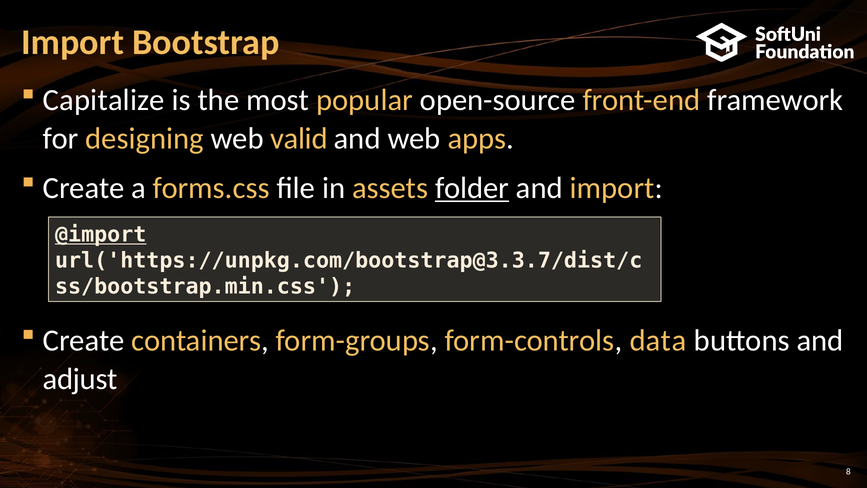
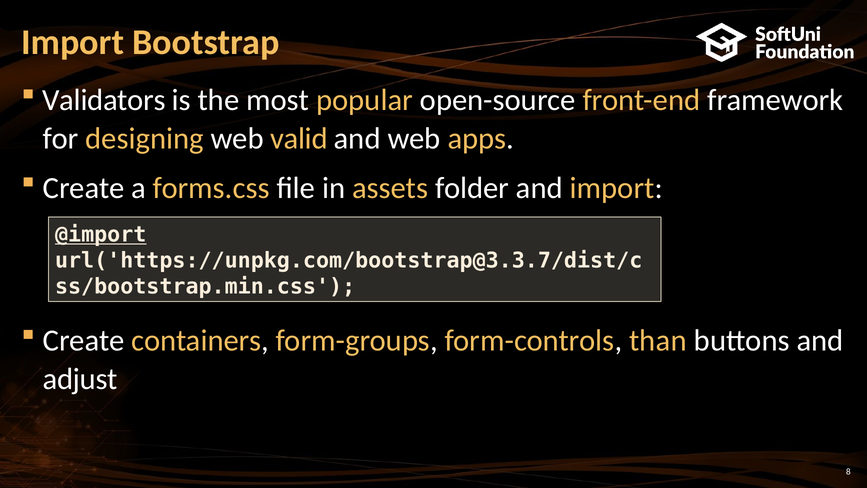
Capitalize: Capitalize -> Validators (104, 100)
folder underline: present -> none (472, 188)
data: data -> than (658, 341)
